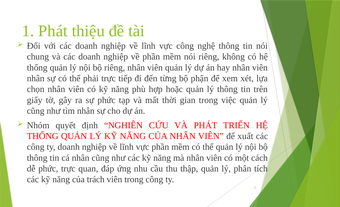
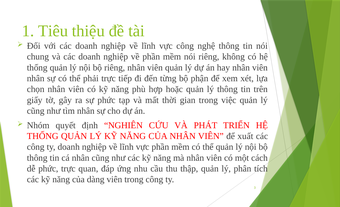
1 Phát: Phát -> Tiêu (53, 31)
trách: trách -> dàng (96, 179)
